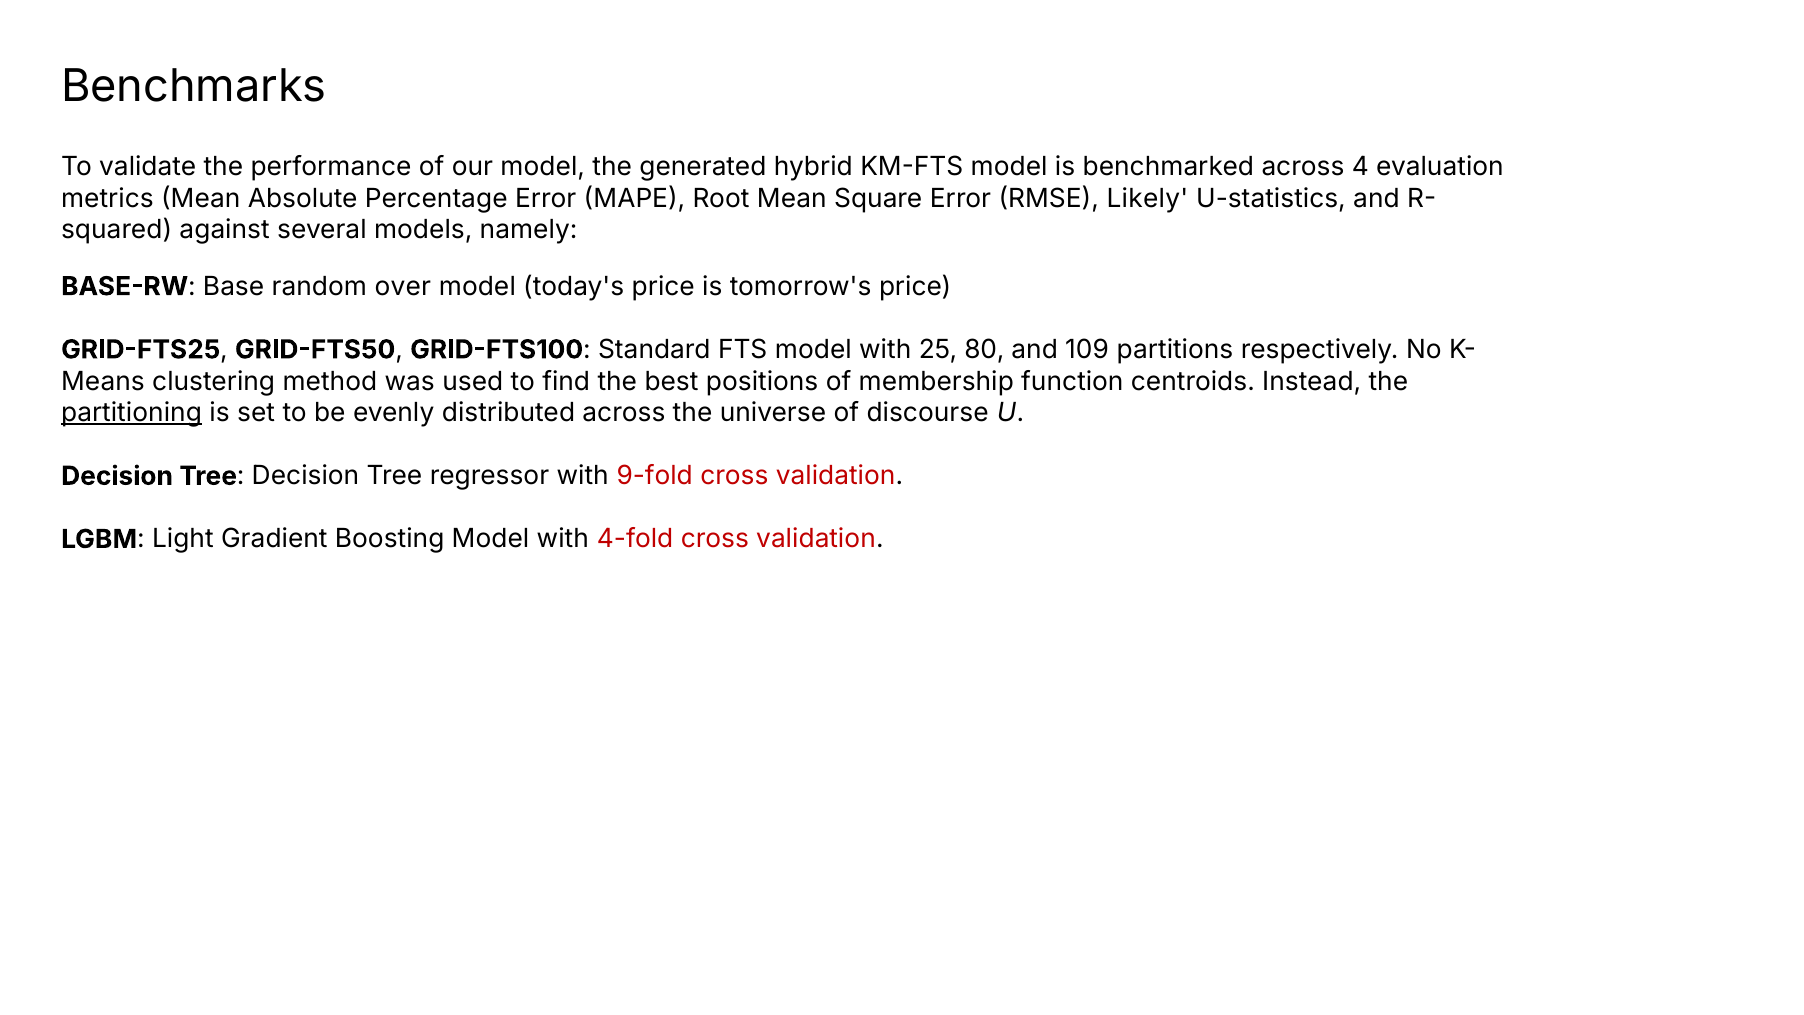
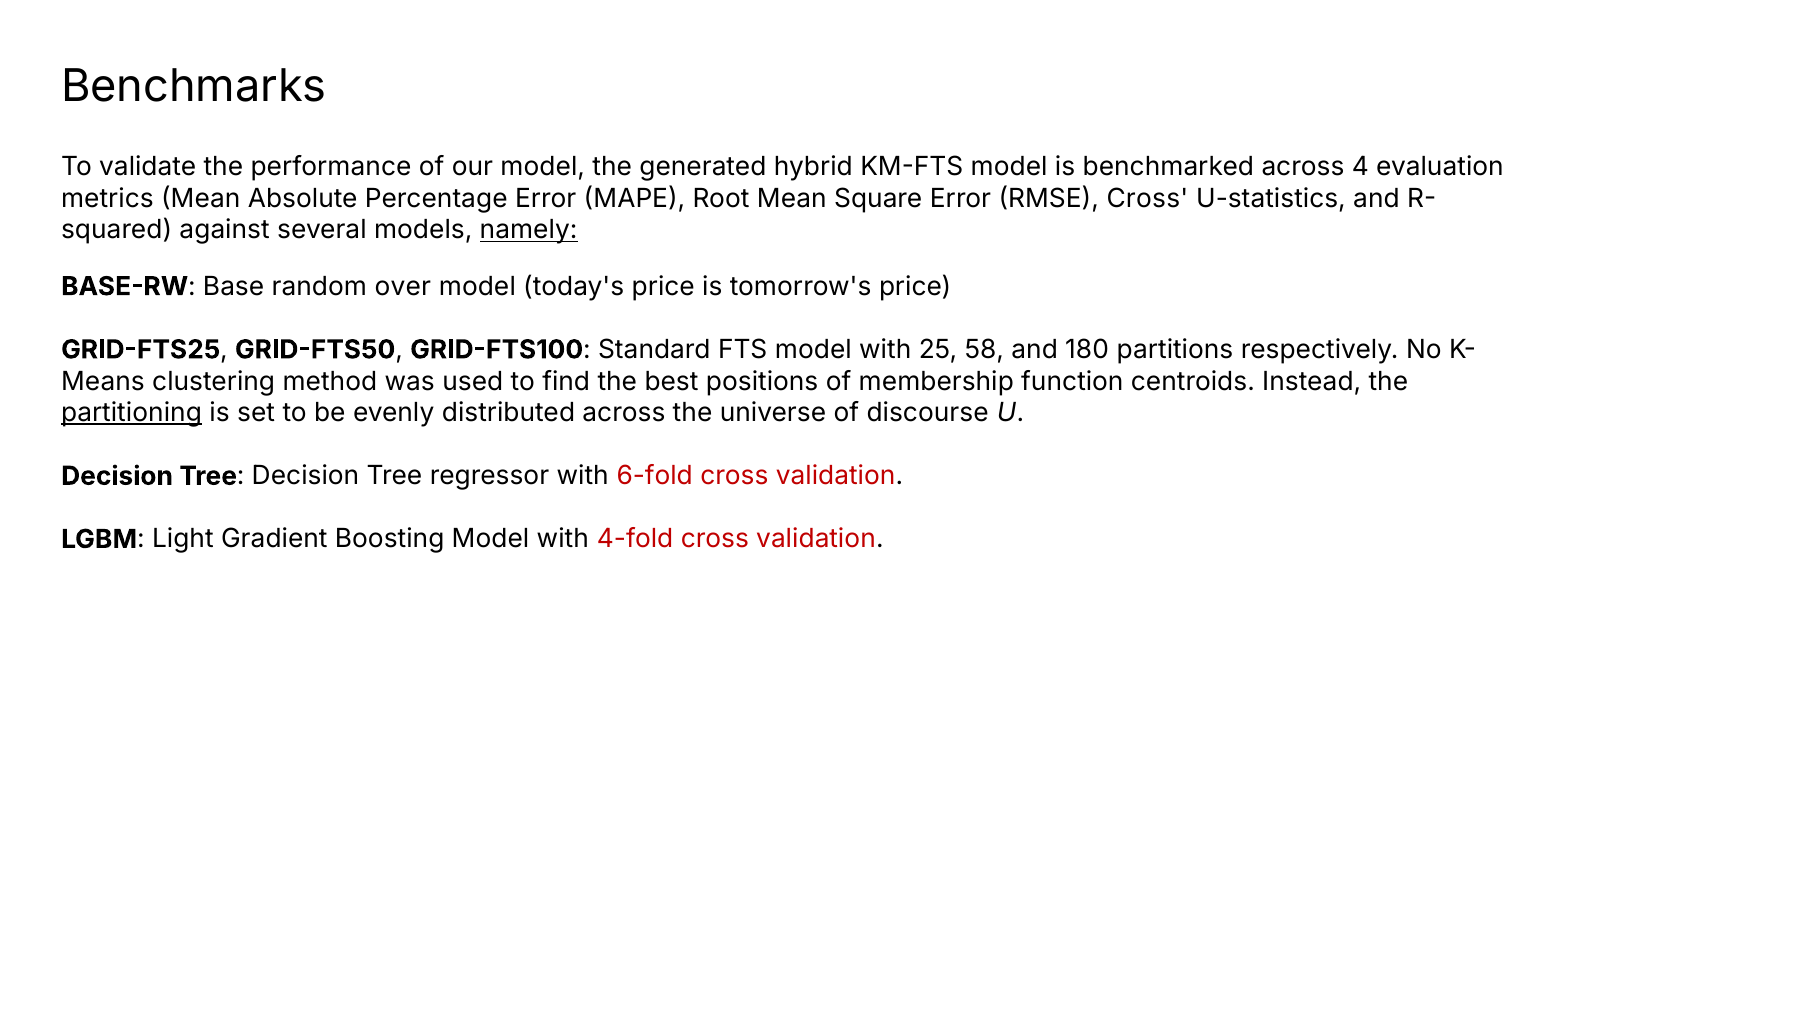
RMSE Likely: Likely -> Cross (1147, 198)
namely underline: none -> present (529, 230)
80: 80 -> 58 (984, 350)
109: 109 -> 180 (1087, 350)
9-fold: 9-fold -> 6-fold (655, 476)
